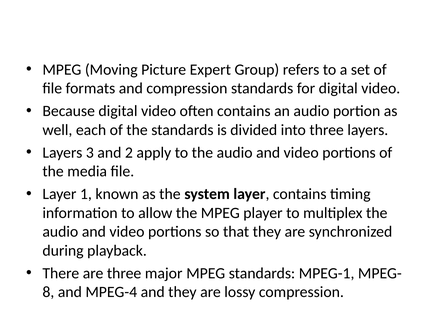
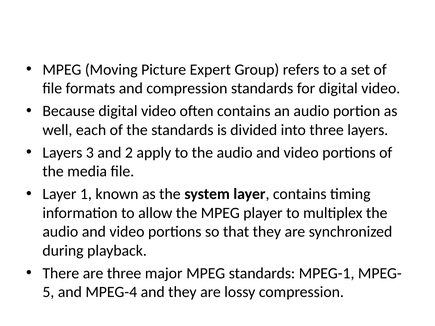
8: 8 -> 5 (48, 292)
